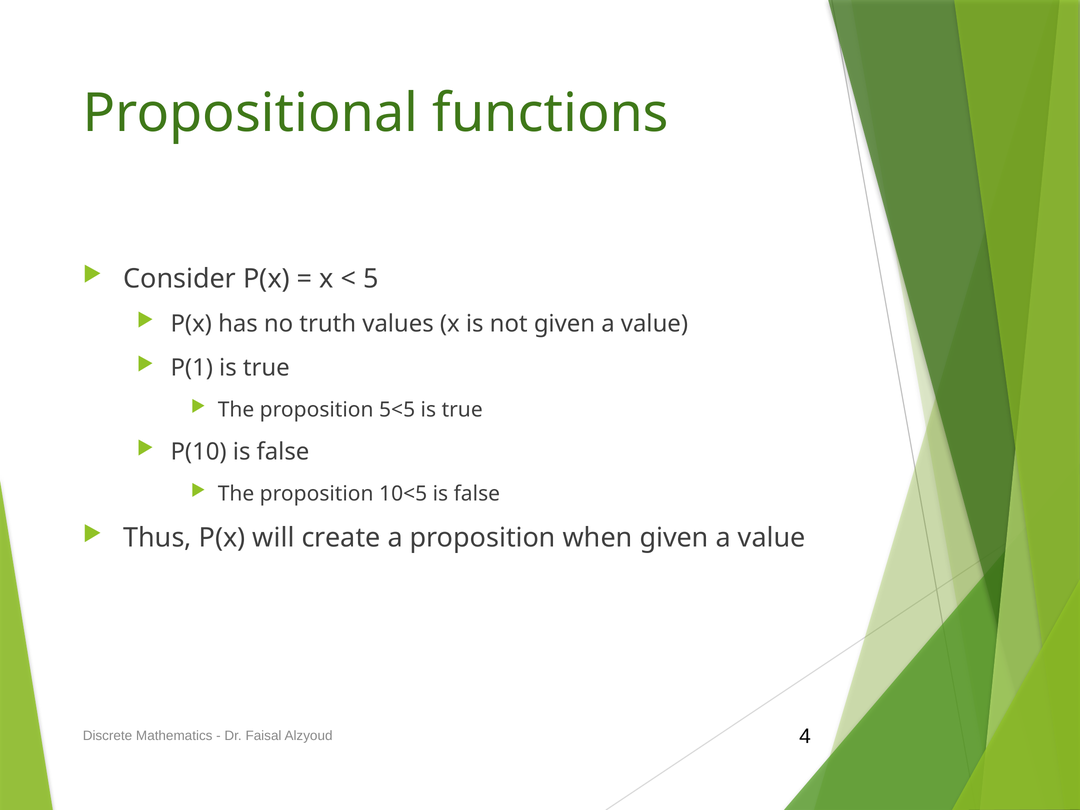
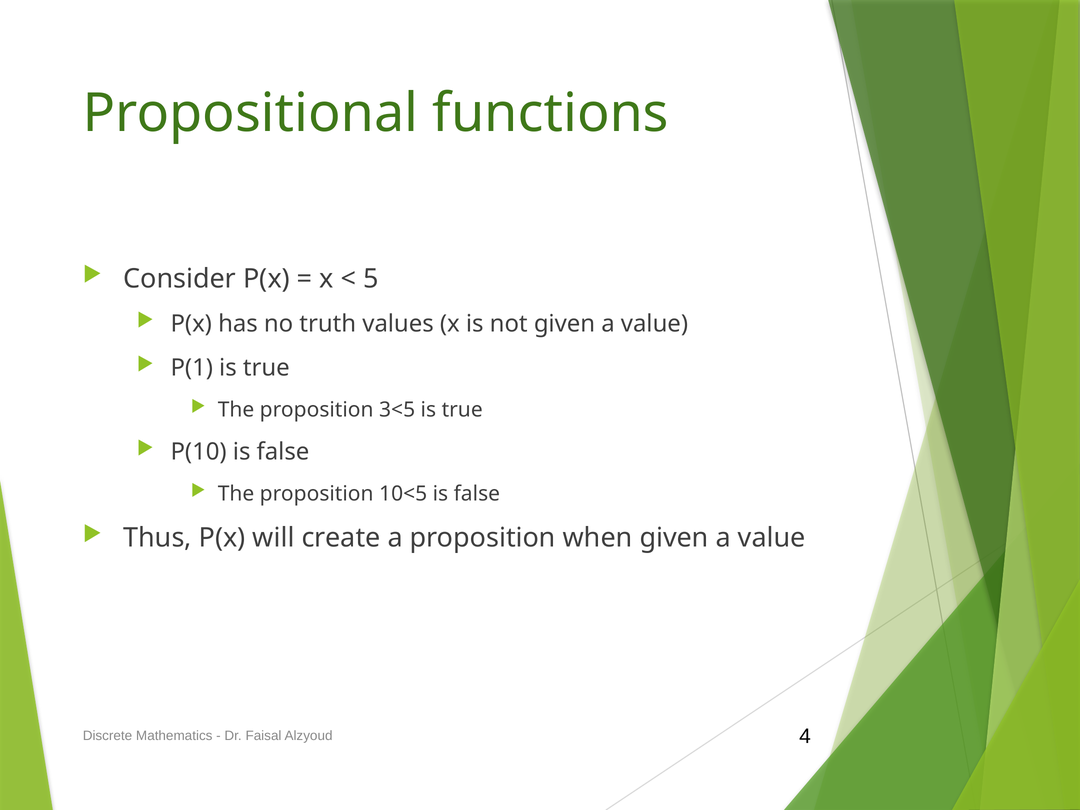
5<5: 5<5 -> 3<5 (397, 410)
